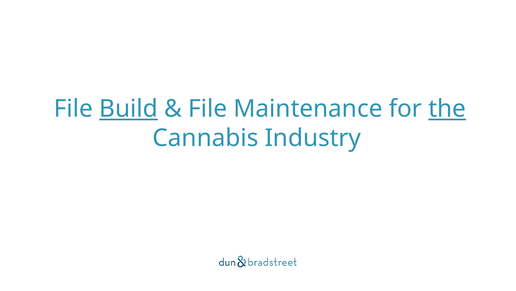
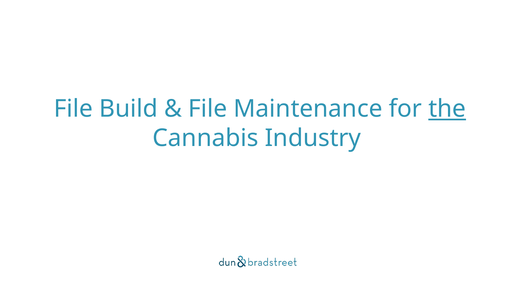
Build underline: present -> none (129, 109)
